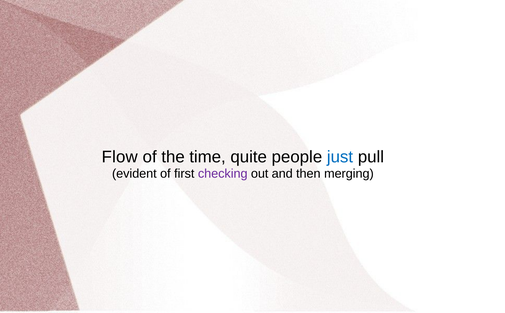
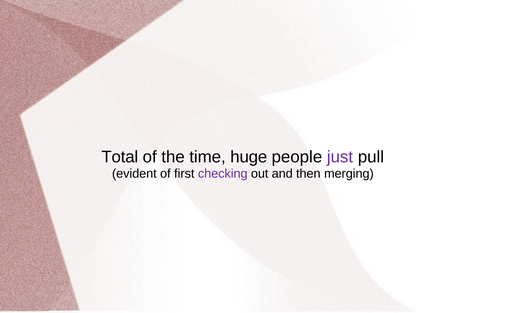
Flow: Flow -> Total (120, 157)
quite: quite -> huge (249, 157)
just colour: blue -> purple (340, 157)
